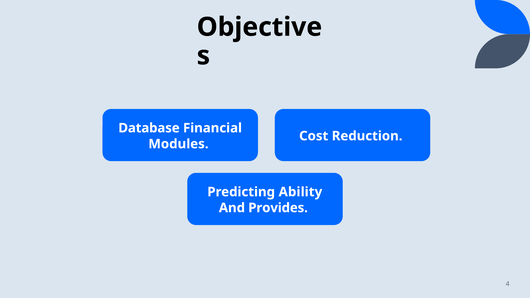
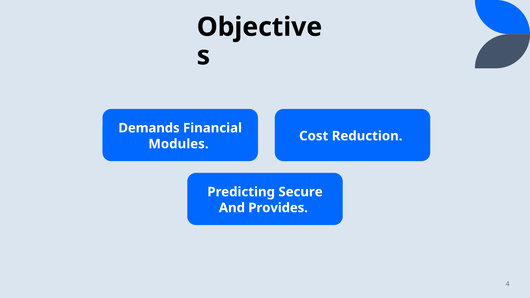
Database: Database -> Demands (149, 128)
Ability: Ability -> Secure (301, 192)
